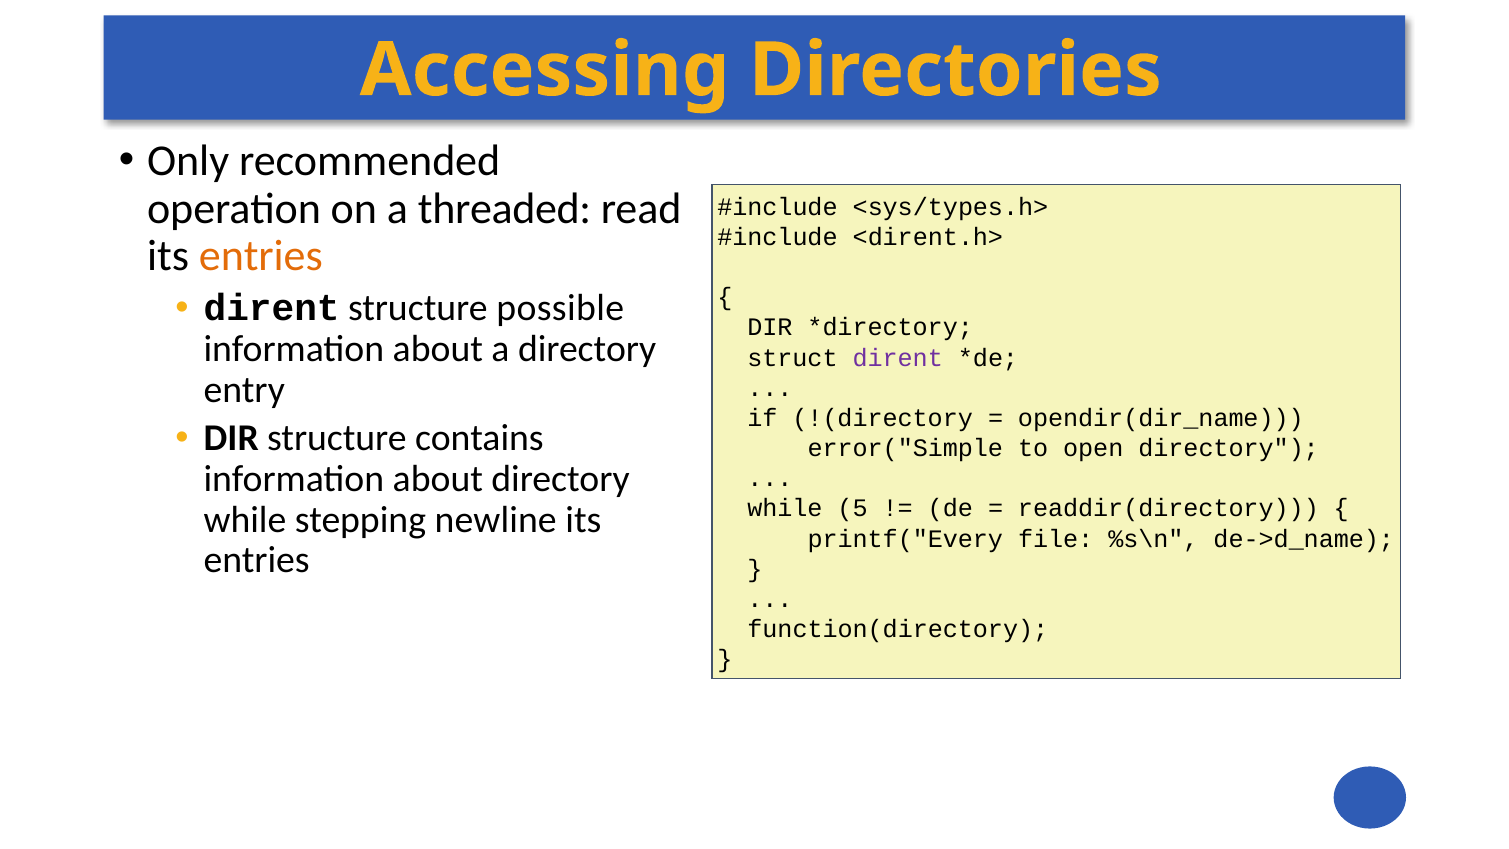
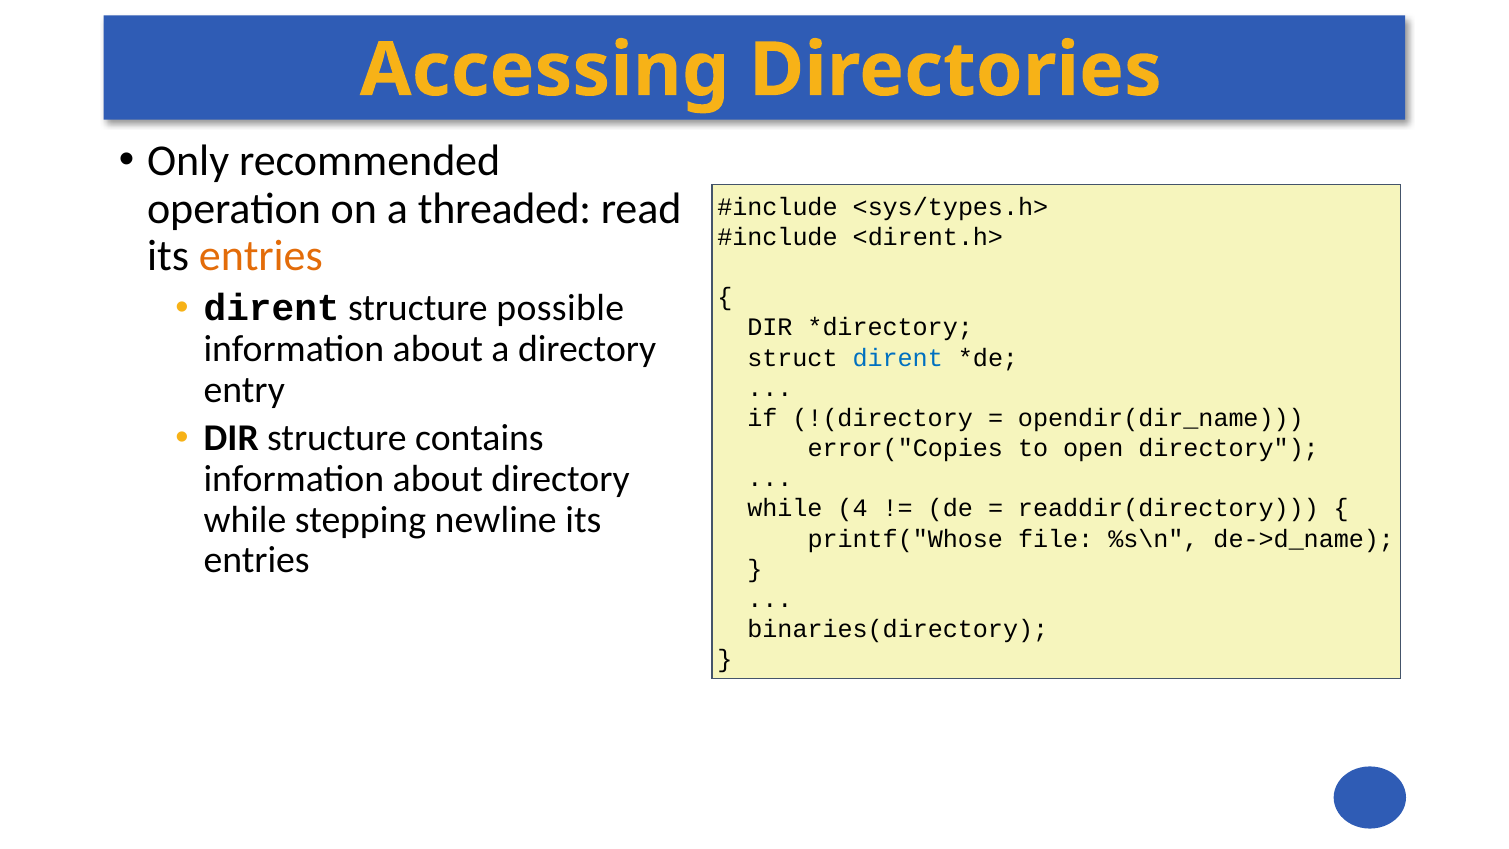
dirent colour: purple -> blue (898, 358)
error("Simple: error("Simple -> error("Copies (905, 448)
5: 5 -> 4 (853, 509)
printf("Every: printf("Every -> printf("Whose (905, 539)
function(directory: function(directory -> binaries(directory (898, 629)
